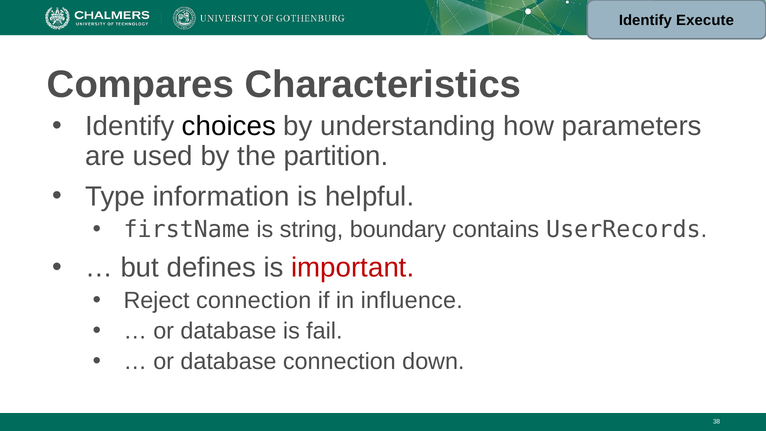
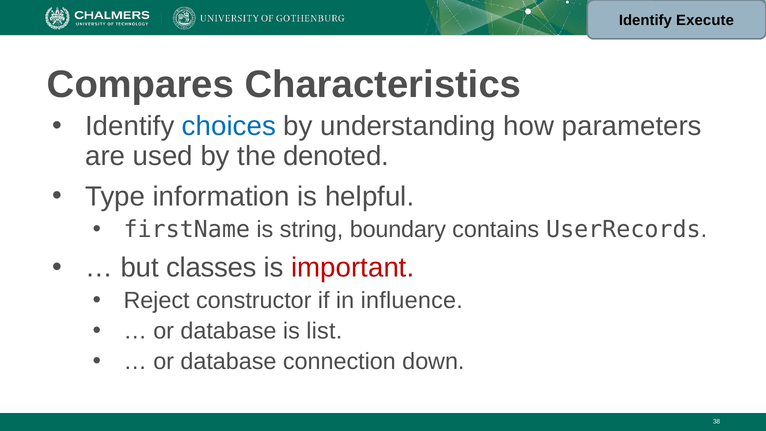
choices colour: black -> blue (229, 126)
partition: partition -> denoted (336, 156)
defines: defines -> classes (211, 267)
Reject connection: connection -> constructor (254, 300)
fail: fail -> list (324, 331)
